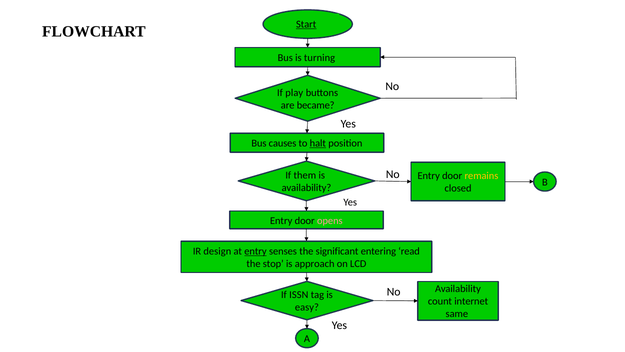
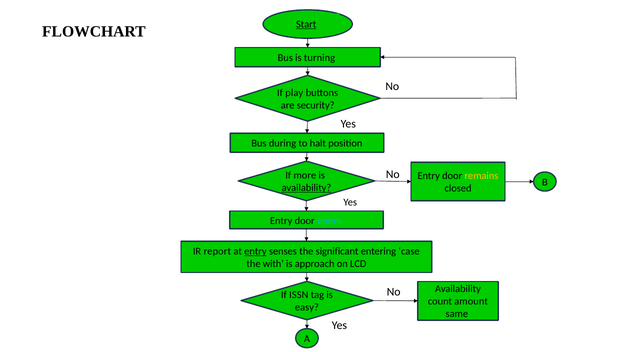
became: became -> security (316, 105)
causes: causes -> during (283, 143)
halt underline: present -> none (318, 143)
them: them -> more (305, 175)
availability underline: none -> present (306, 188)
opens colour: pink -> light blue (330, 220)
design: design -> report (217, 251)
read: read -> case (409, 251)
stop: stop -> with (273, 263)
internet: internet -> amount (471, 301)
